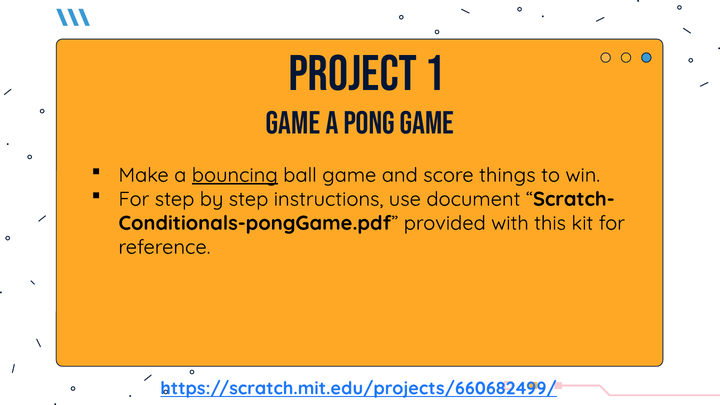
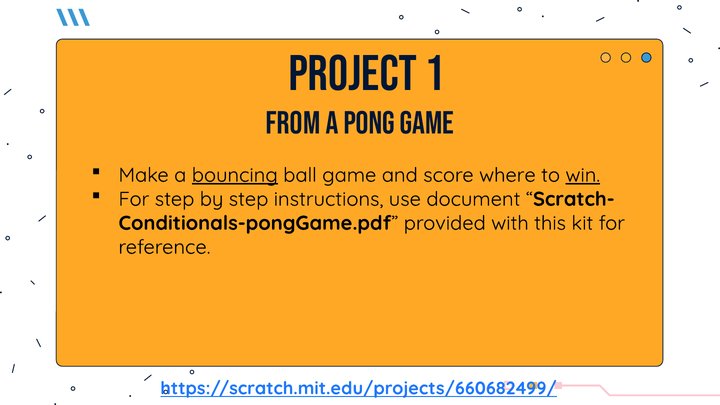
Game: Game -> From (293, 123)
things: things -> where (507, 175)
win underline: none -> present (583, 175)
